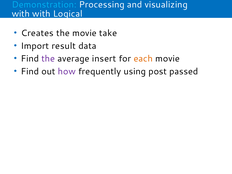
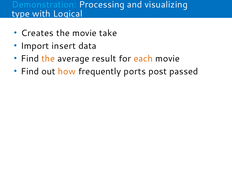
with: with -> type (21, 14)
result: result -> insert (64, 46)
the colour: purple -> orange (48, 59)
insert: insert -> result (104, 59)
how colour: purple -> orange (67, 71)
using: using -> ports (135, 71)
